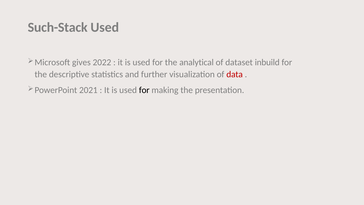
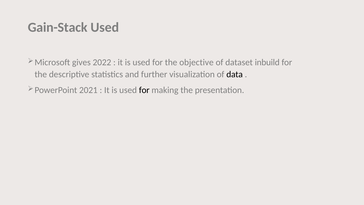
Such-Stack: Such-Stack -> Gain-Stack (58, 27)
analytical: analytical -> objective (196, 62)
data colour: red -> black (235, 74)
